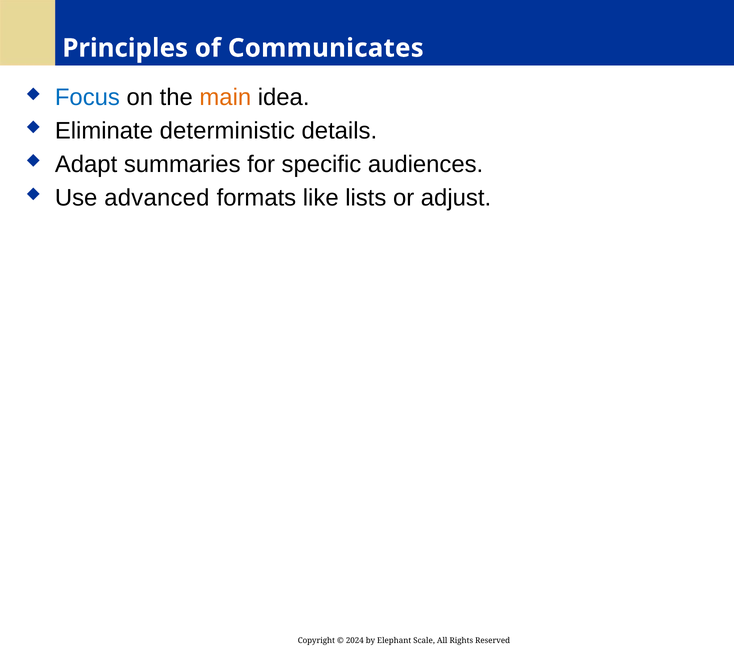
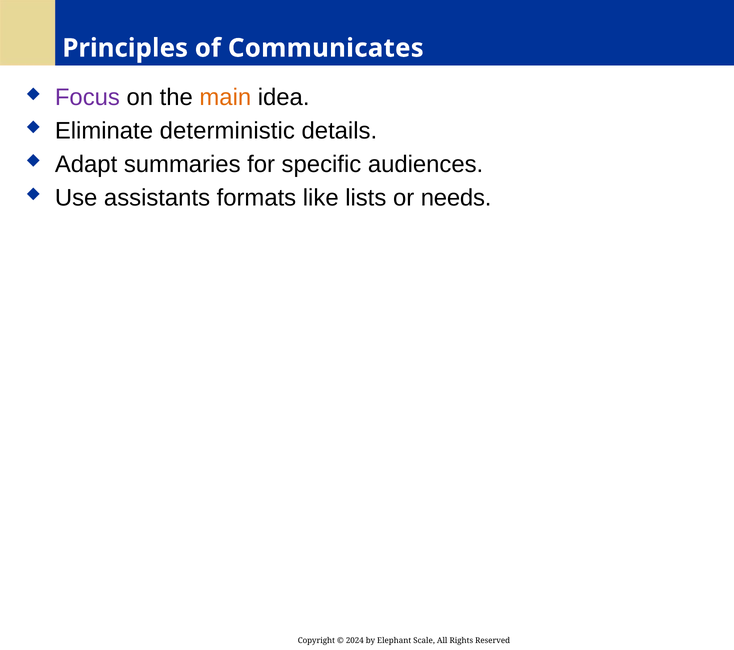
Focus colour: blue -> purple (87, 98)
advanced: advanced -> assistants (157, 198)
adjust: adjust -> needs (456, 198)
